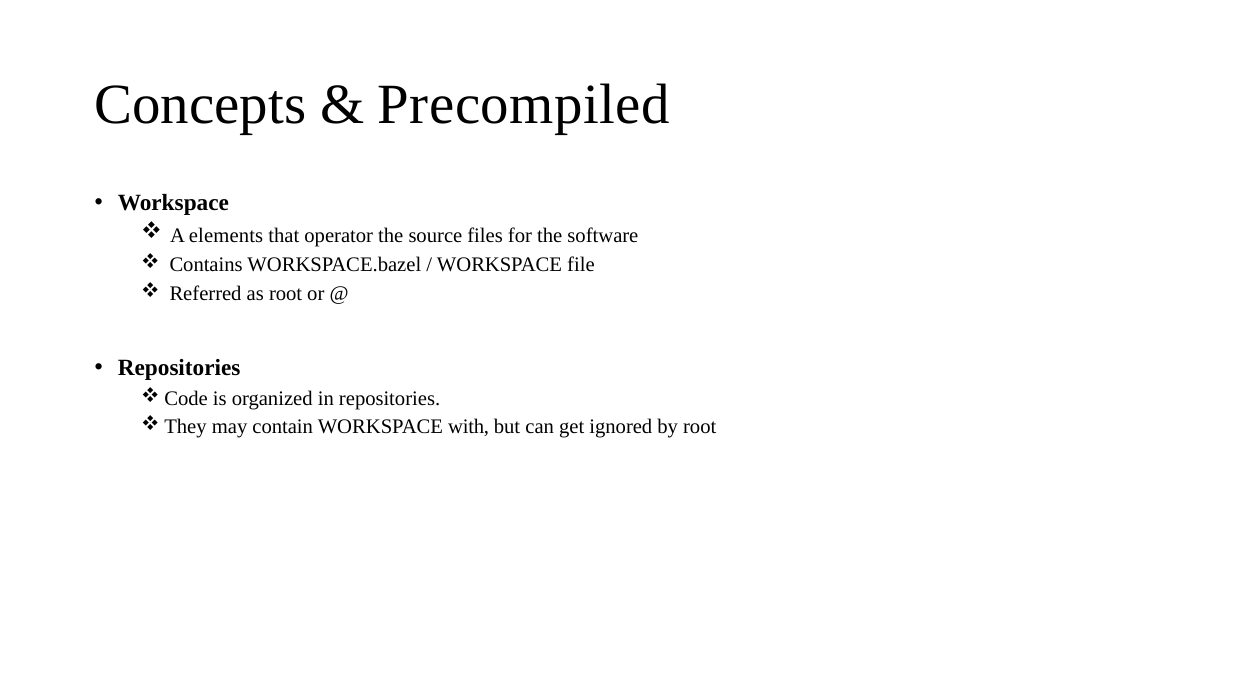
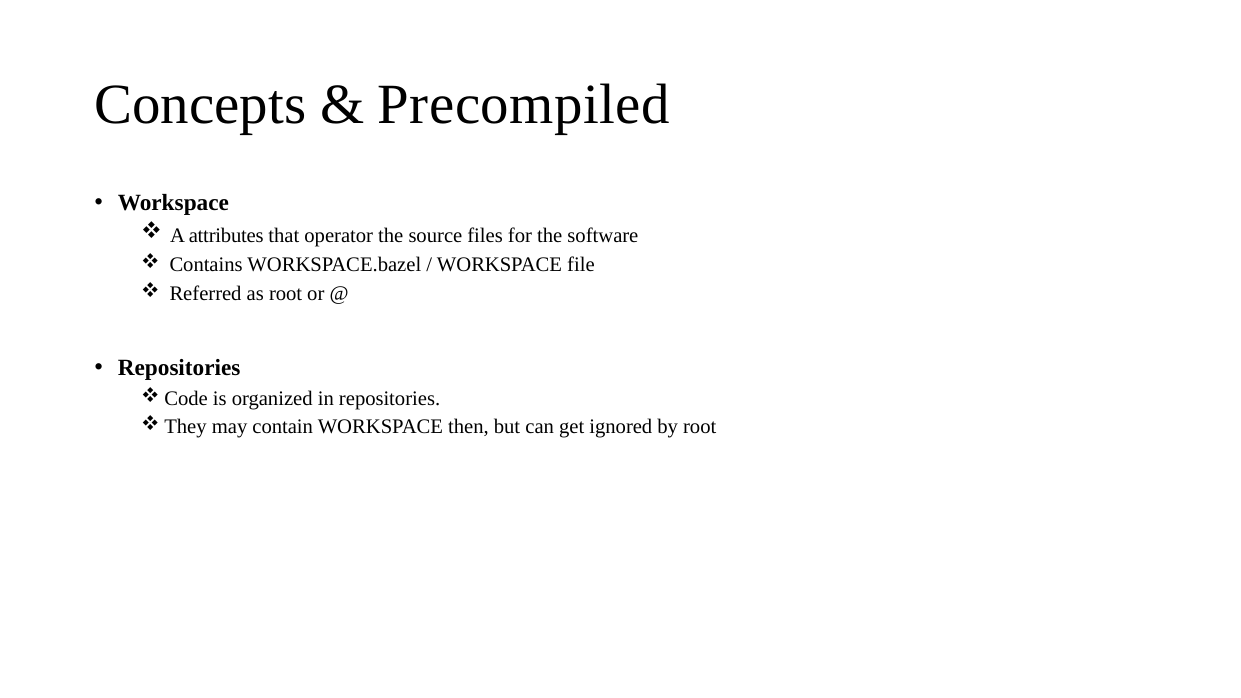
elements: elements -> attributes (226, 235)
with: with -> then (468, 427)
